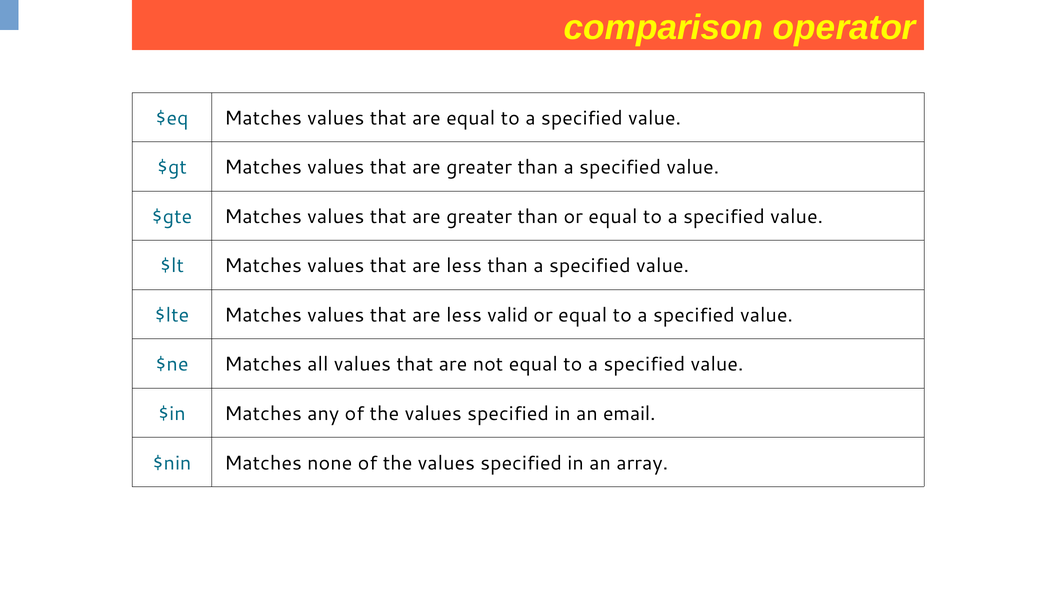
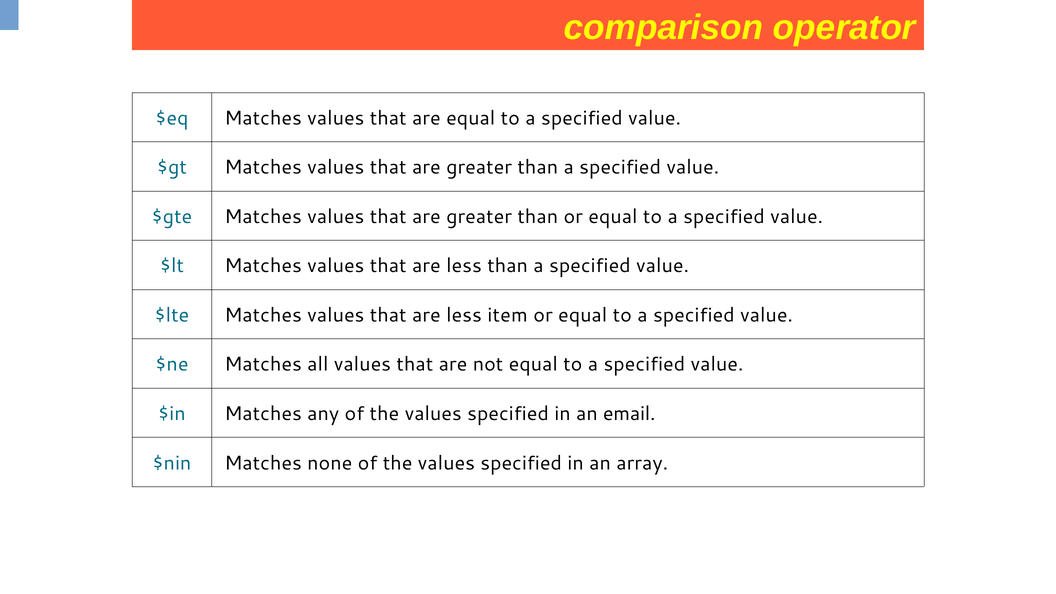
valid: valid -> item (508, 315)
